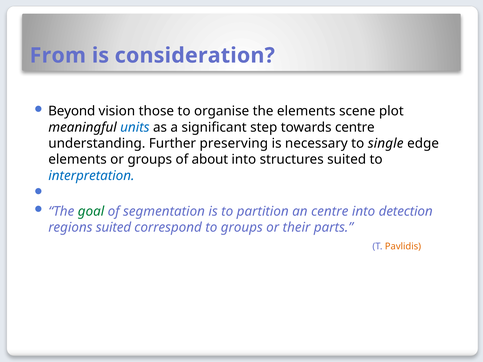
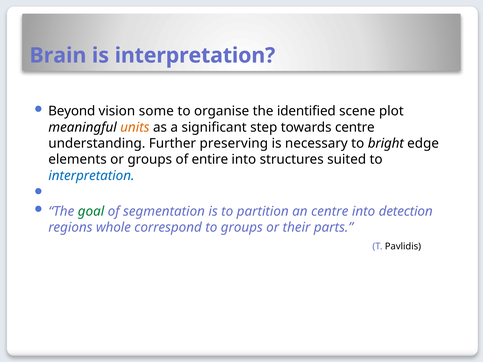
From: From -> Brain (58, 56)
is consideration: consideration -> interpretation (195, 56)
those: those -> some (156, 111)
the elements: elements -> identified (306, 111)
units colour: blue -> orange (135, 127)
single: single -> bright (386, 144)
about: about -> entire (210, 160)
regions suited: suited -> whole (113, 228)
Pavlidis colour: orange -> black (403, 247)
